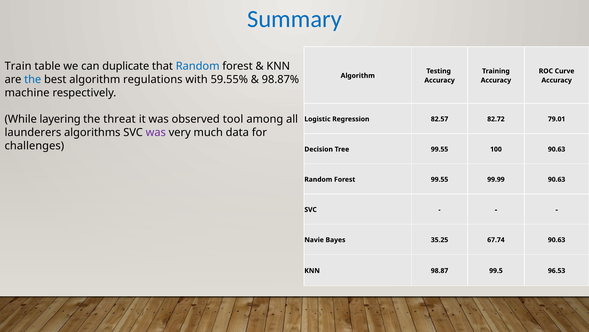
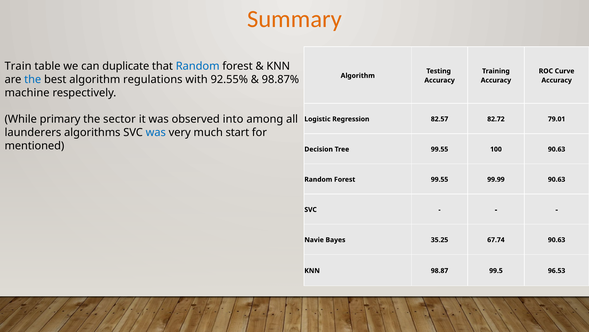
Summary colour: blue -> orange (295, 19)
59.55%: 59.55% -> 92.55% (229, 79)
layering: layering -> primary (60, 119)
threat: threat -> sector (119, 119)
tool: tool -> into (233, 119)
was colour: purple -> blue (156, 132)
data: data -> start (237, 132)
challenges: challenges -> mentioned (34, 146)
